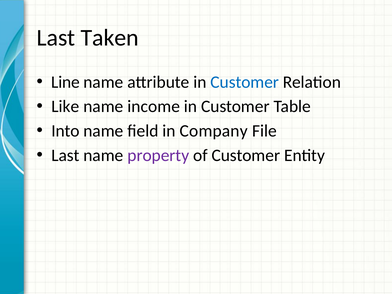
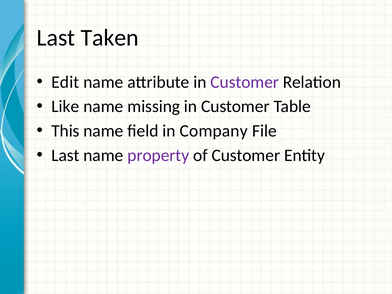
Line: Line -> Edit (65, 82)
Customer colour: blue -> purple (245, 82)
income: income -> missing (154, 106)
Into: Into -> This (65, 131)
